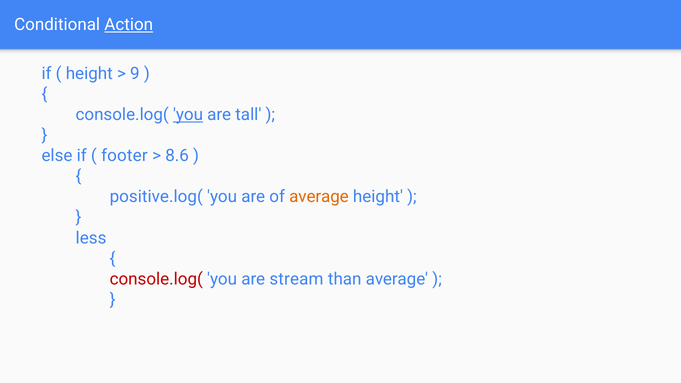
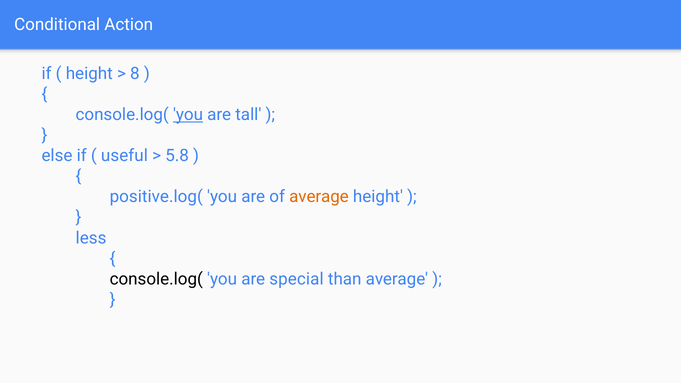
Action underline: present -> none (129, 25)
9: 9 -> 8 (135, 73)
footer: footer -> useful (124, 156)
8.6: 8.6 -> 5.8 (177, 156)
console.log( colour: red -> black (156, 279)
stream: stream -> special (297, 279)
